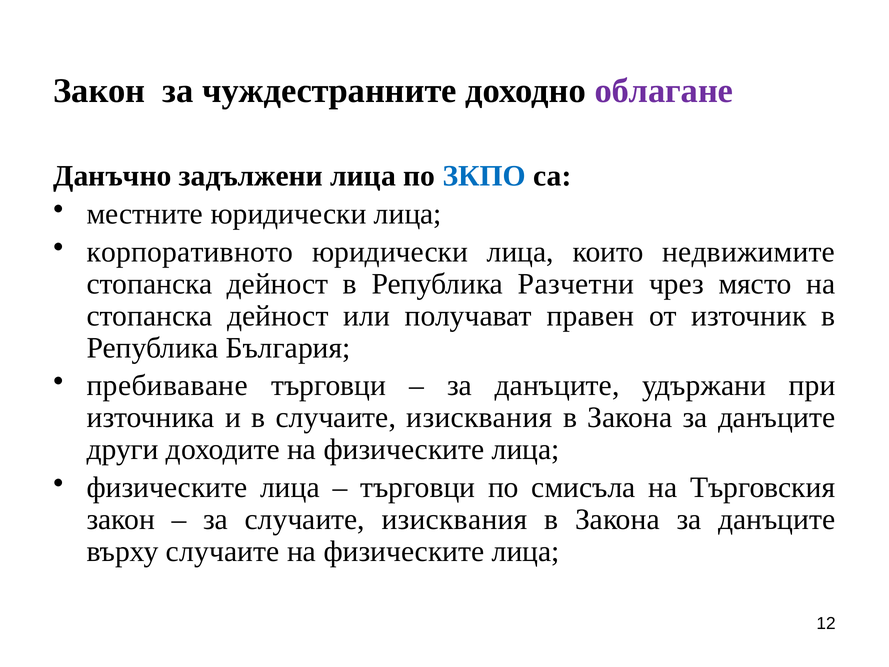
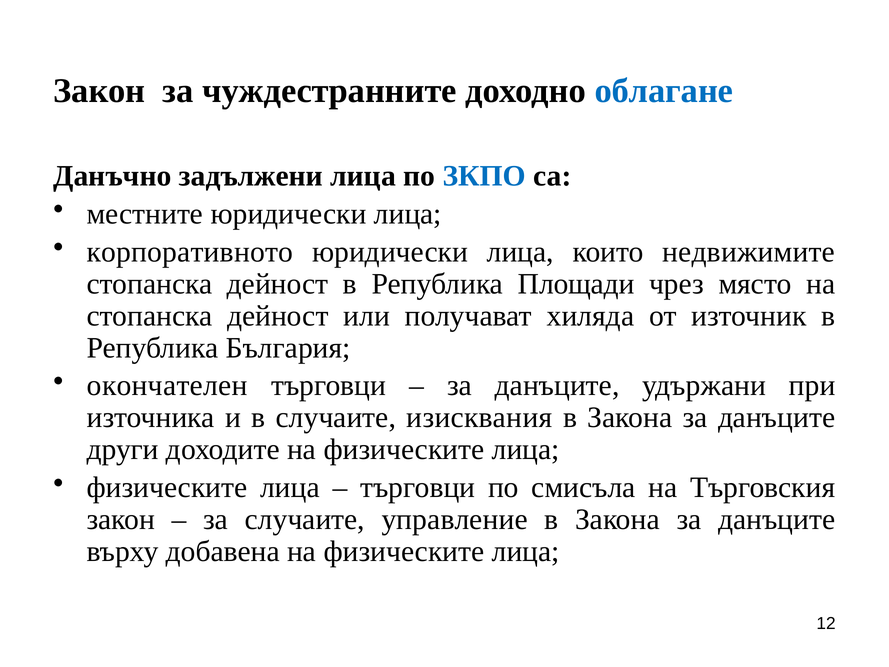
облагане colour: purple -> blue (664, 91)
Разчетни: Разчетни -> Площади (576, 284)
правен: правен -> хиляда (590, 316)
пребиваване: пребиваване -> окончателен (167, 386)
за случаите изисквания: изисквания -> управление (455, 519)
върху случаите: случаите -> добавена (223, 551)
